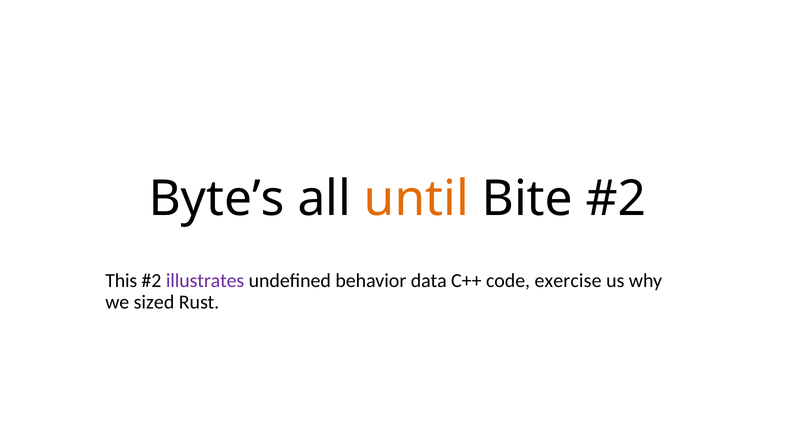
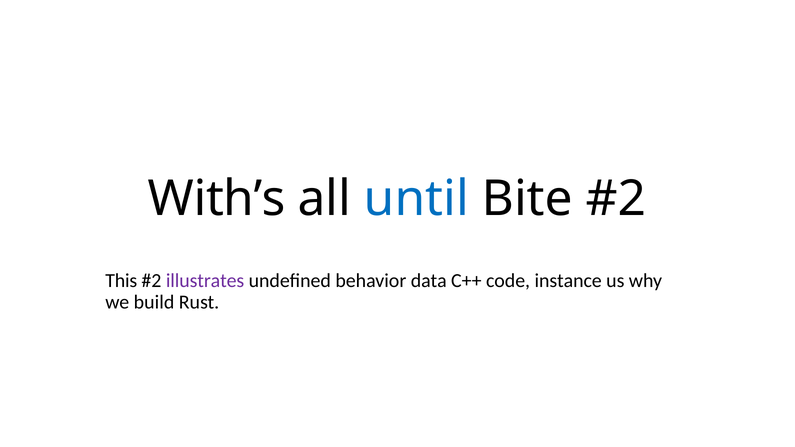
Byte’s: Byte’s -> With’s (217, 199)
until colour: orange -> blue (416, 199)
exercise: exercise -> instance (568, 281)
sized: sized -> build (154, 302)
